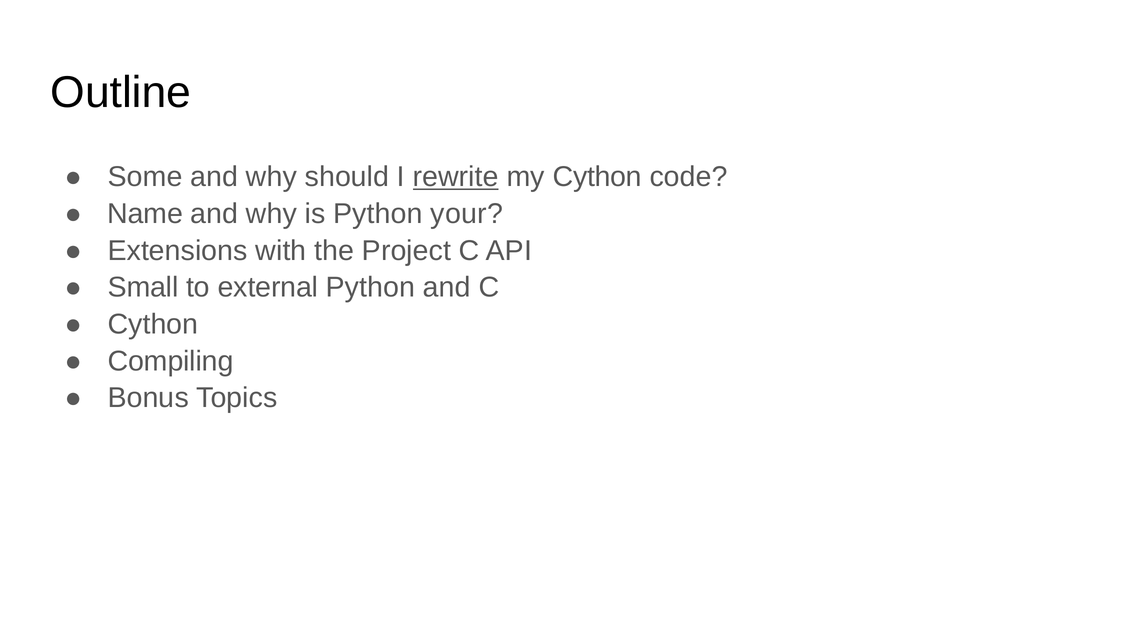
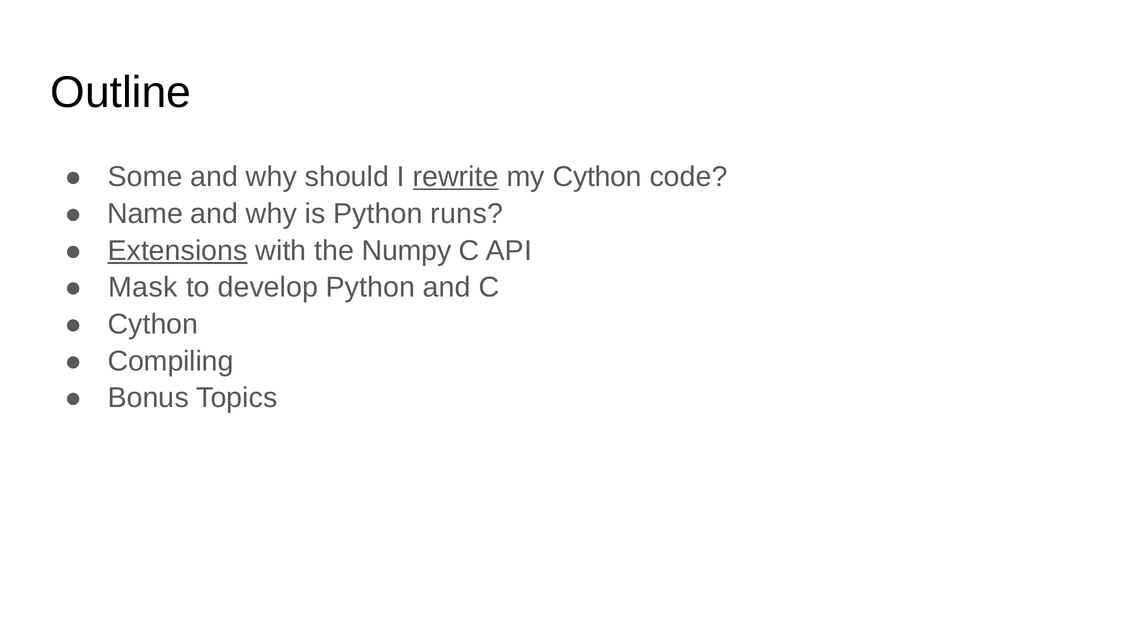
your: your -> runs (467, 214)
Extensions underline: none -> present (178, 251)
Project: Project -> Numpy (407, 251)
Small: Small -> Mask (143, 288)
external: external -> develop (268, 288)
